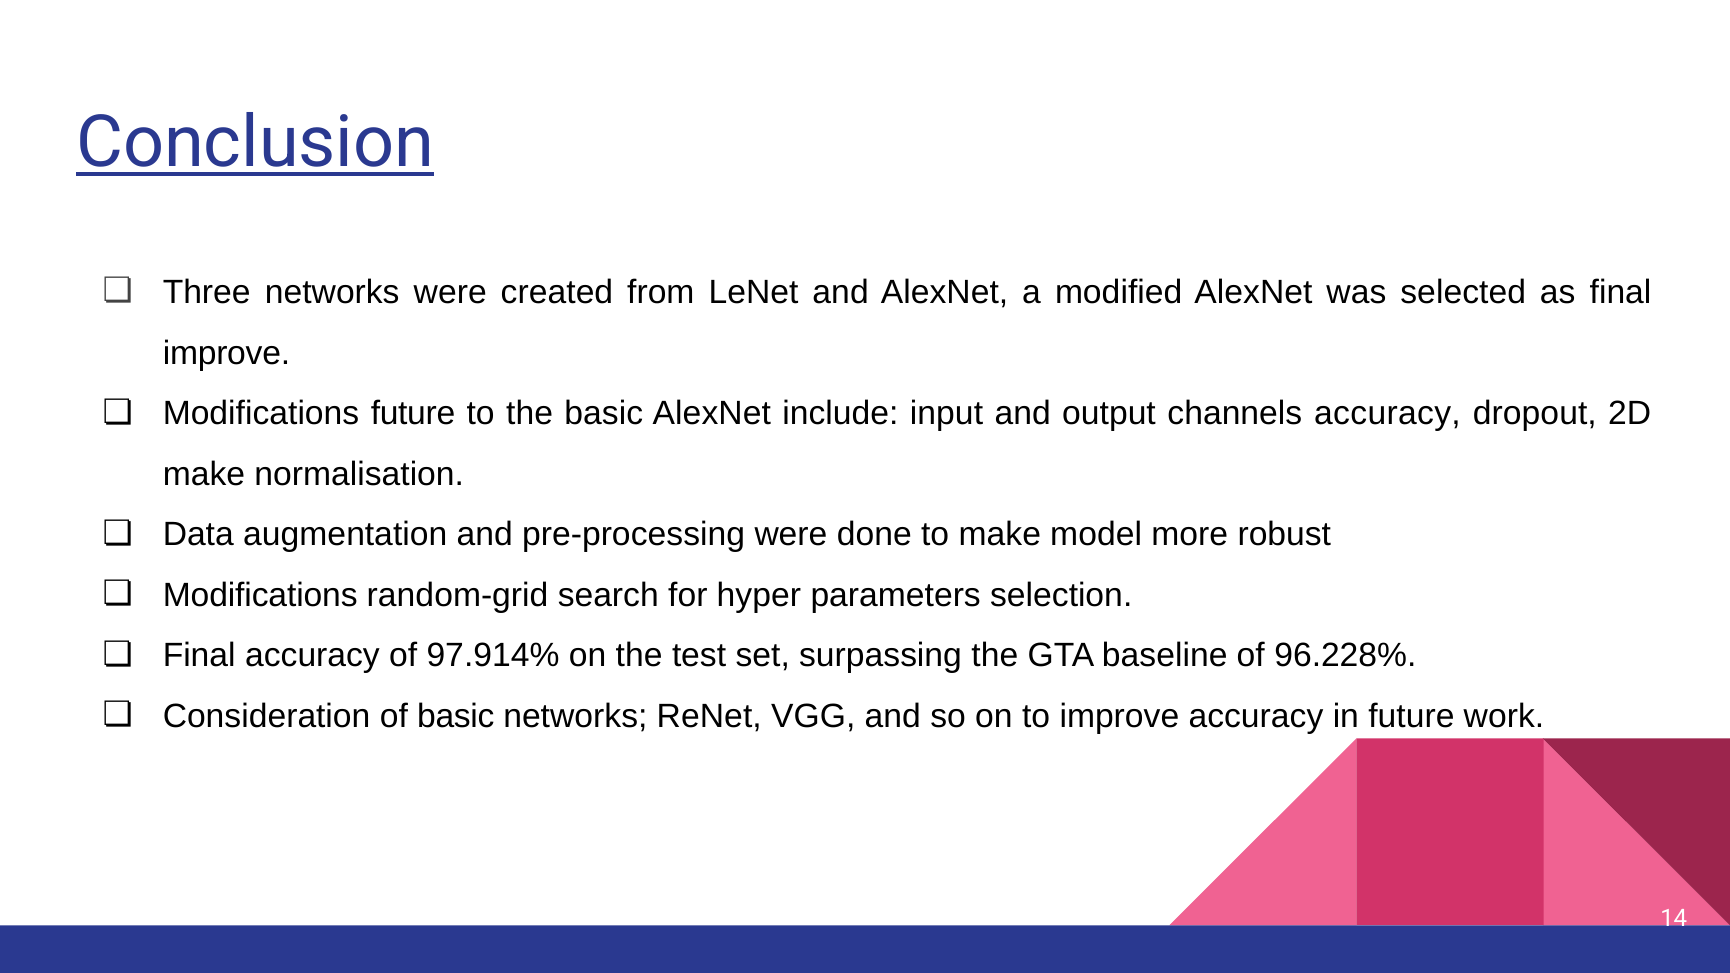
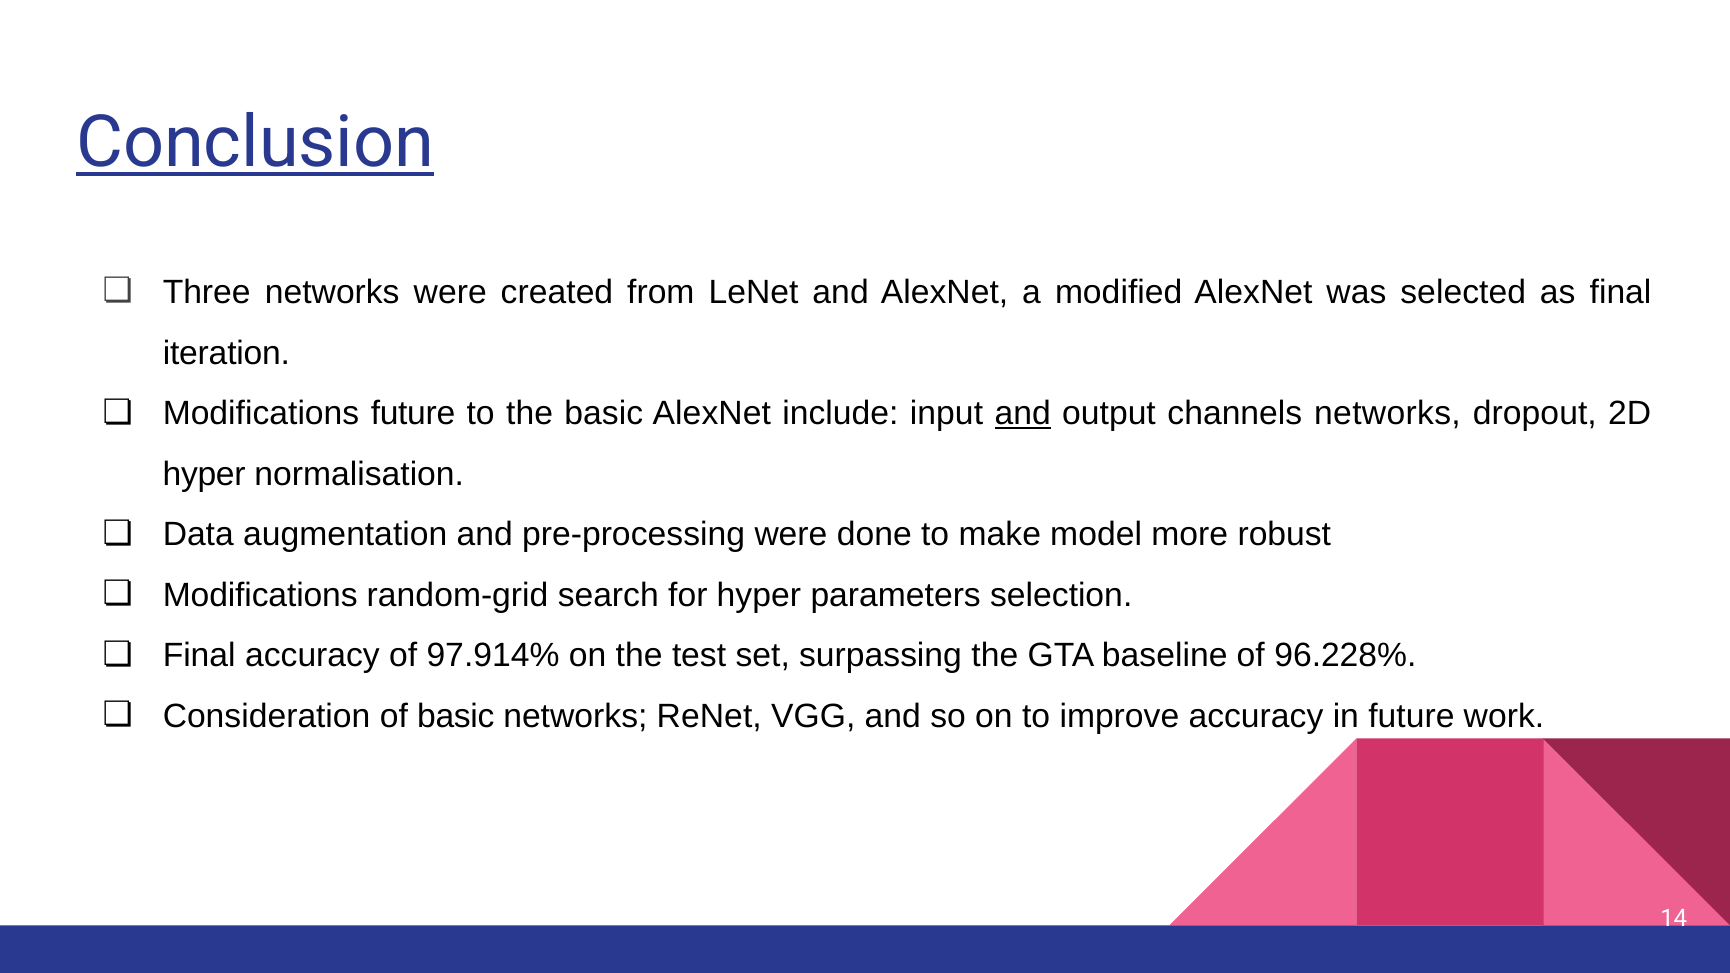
improve: improve -> iteration (226, 353)
and underline: none -> present (1023, 414)
channels accuracy: accuracy -> networks (1387, 414)
make: make -> hyper (204, 474)
